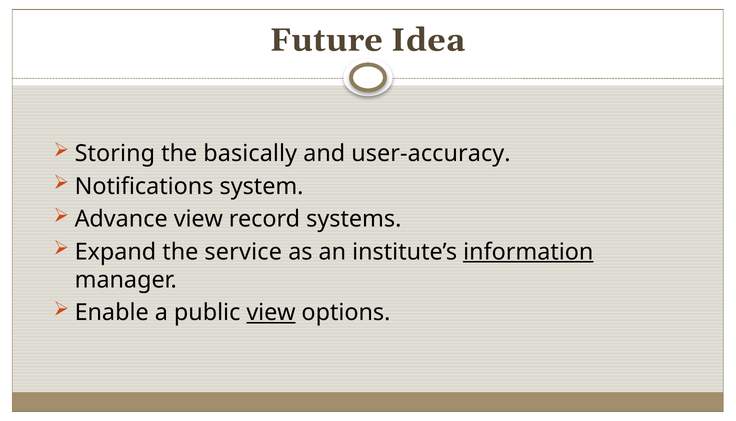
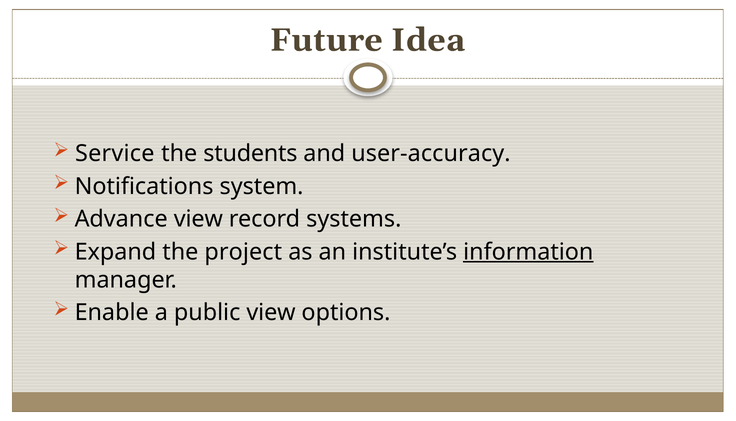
Storing: Storing -> Service (115, 153)
basically: basically -> students (250, 153)
service: service -> project (243, 252)
view underline: present -> none (271, 312)
